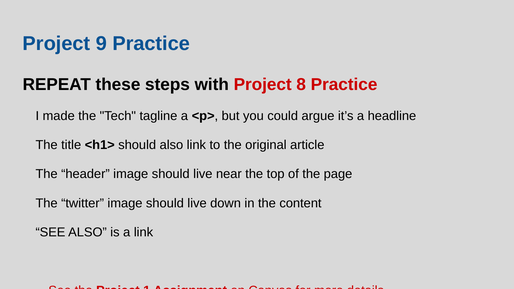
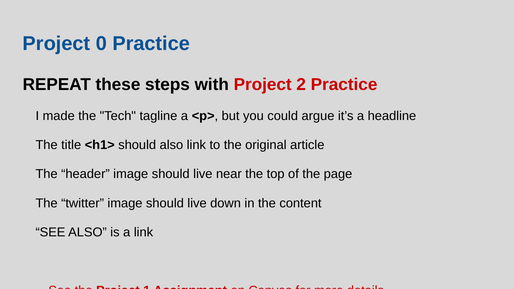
9: 9 -> 0 (101, 44)
8: 8 -> 2 (301, 84)
